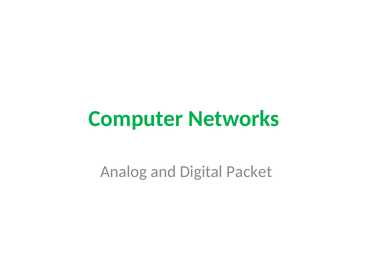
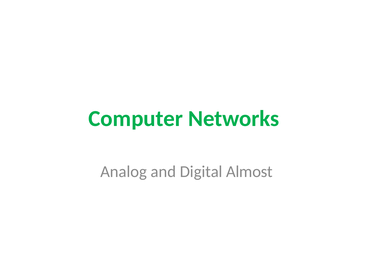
Packet: Packet -> Almost (249, 171)
